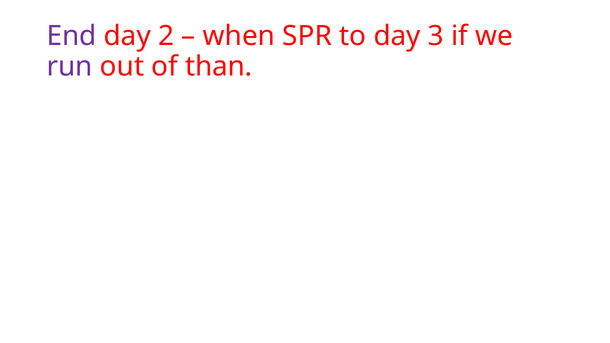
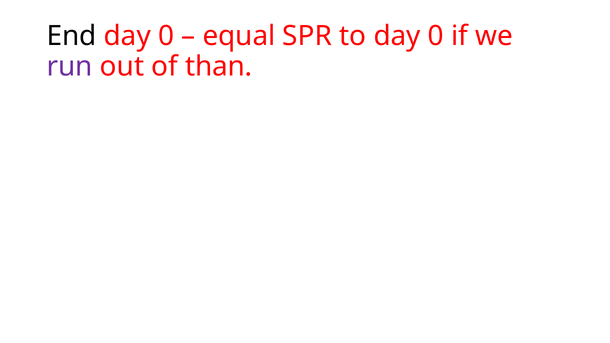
End colour: purple -> black (71, 36)
2: 2 -> 0 (166, 36)
when: when -> equal (239, 36)
to day 3: 3 -> 0 (436, 36)
